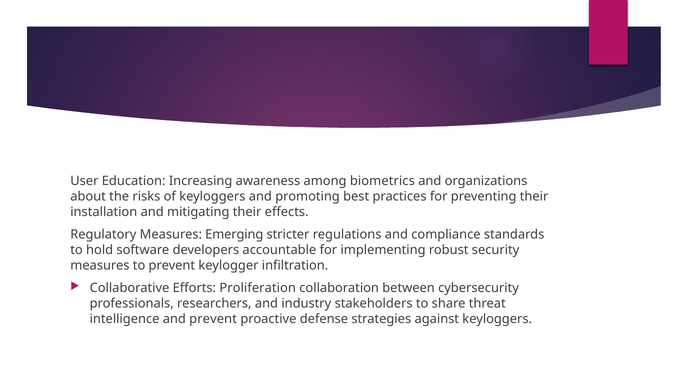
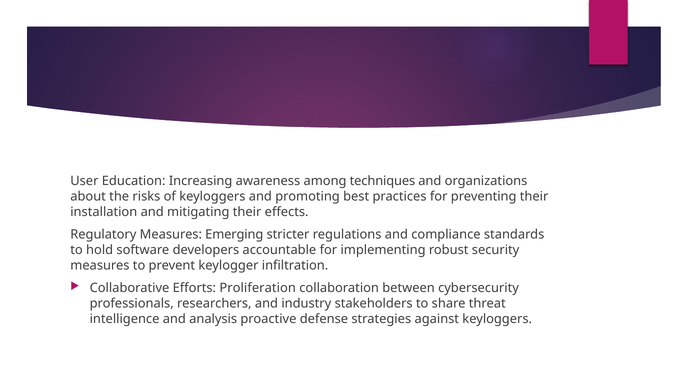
biometrics: biometrics -> techniques (382, 181)
and prevent: prevent -> analysis (213, 319)
